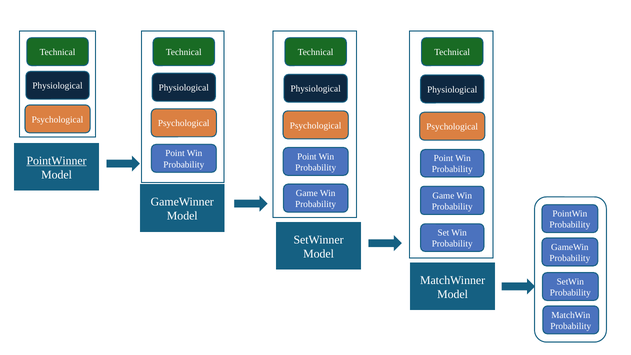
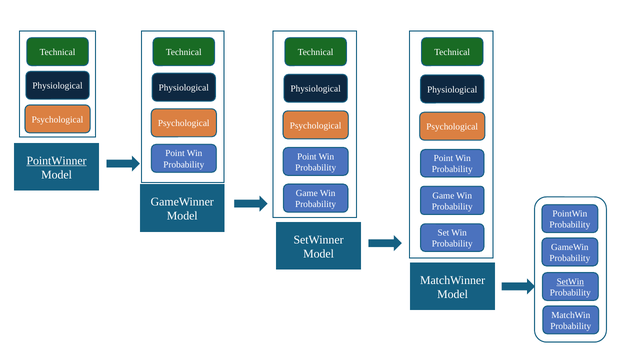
SetWin underline: none -> present (570, 282)
